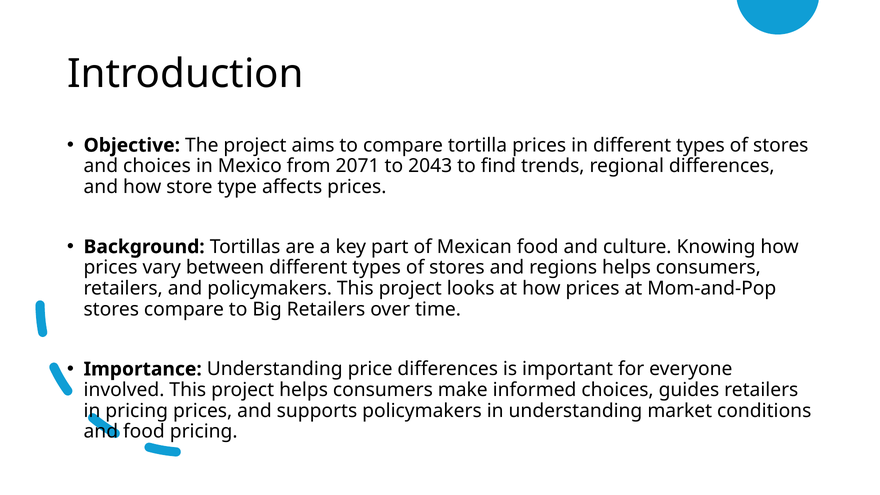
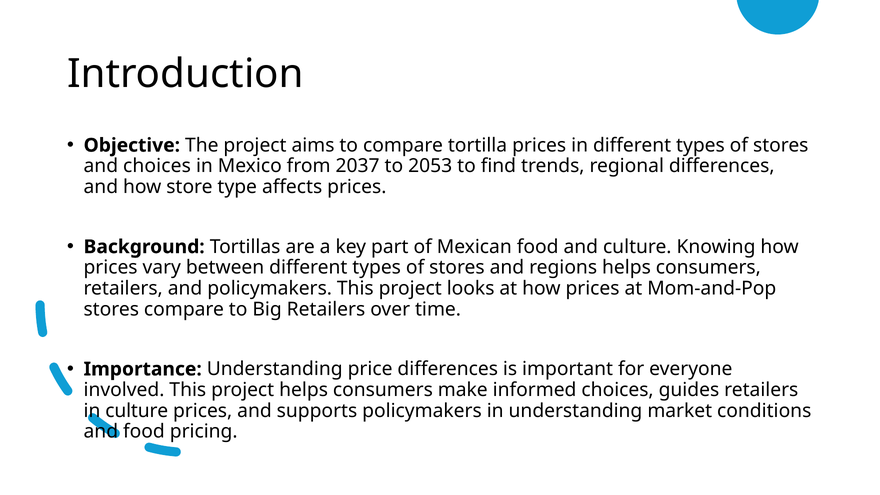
2071: 2071 -> 2037 (358, 166)
2043: 2043 -> 2053 (430, 166)
in pricing: pricing -> culture (137, 411)
